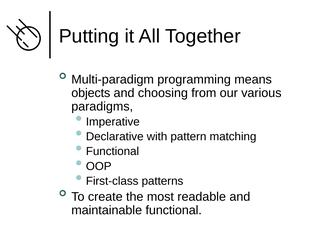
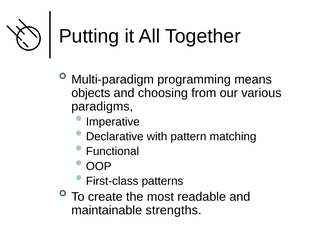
functional: functional -> strengths (174, 210)
